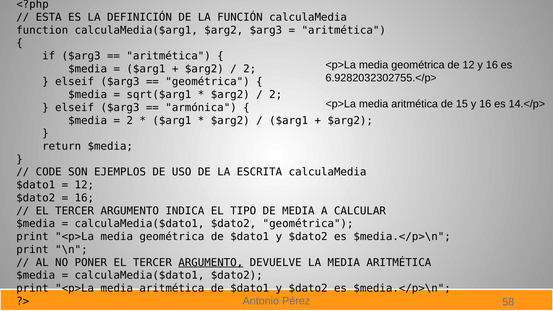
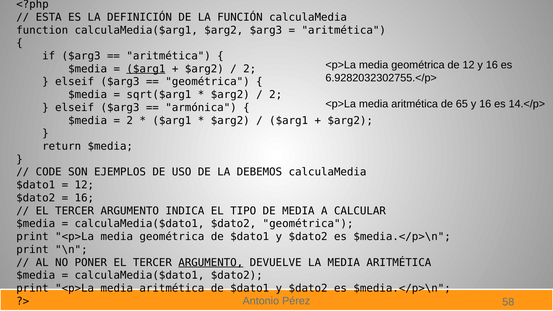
$arg1 underline: none -> present (146, 69)
15: 15 -> 65 (462, 104)
ESCRITA: ESCRITA -> DEBEMOS (259, 172)
